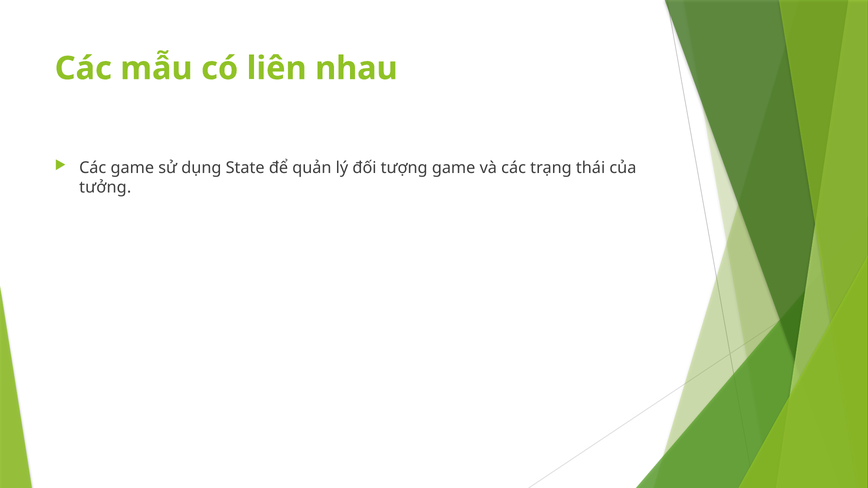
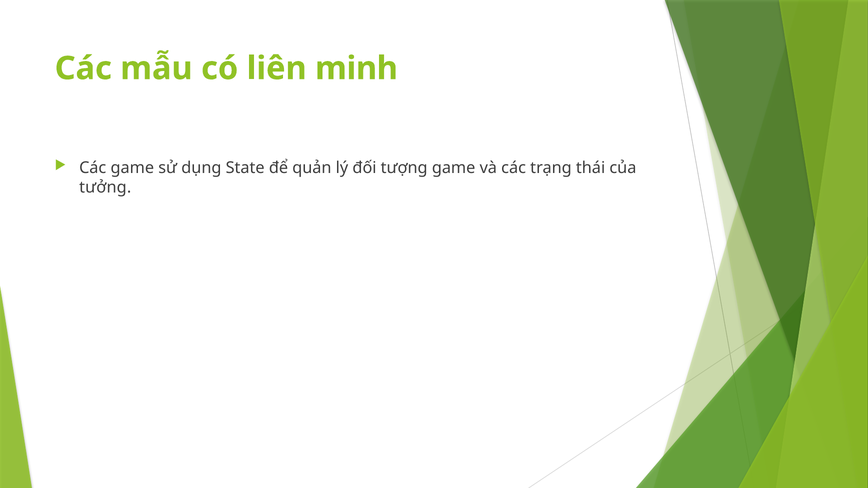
nhau: nhau -> minh (356, 68)
